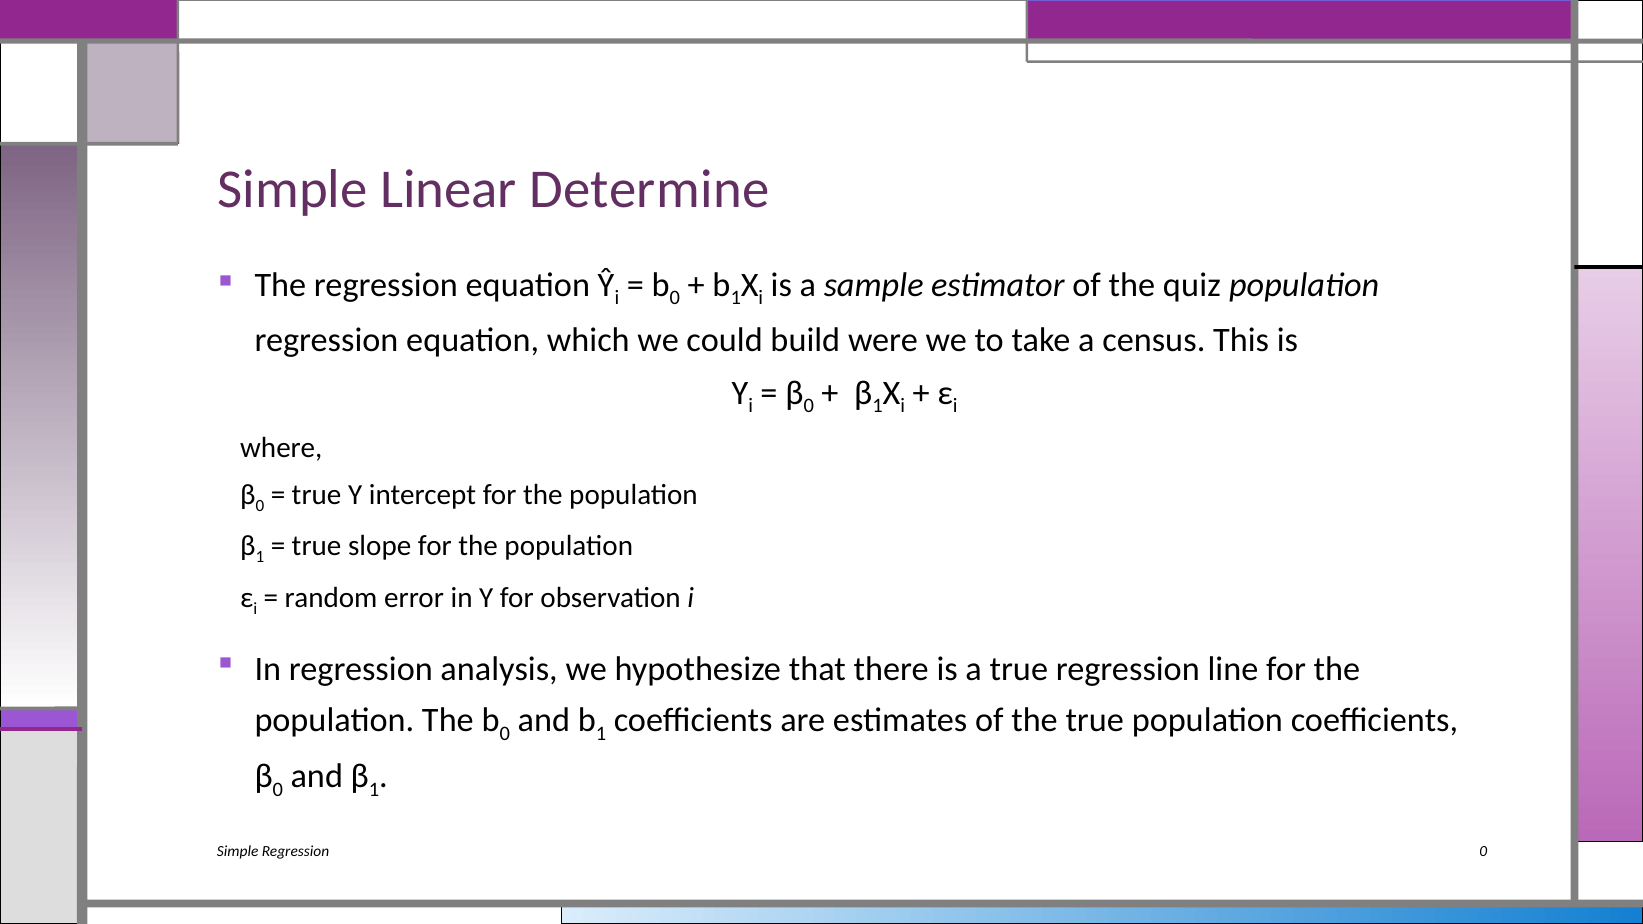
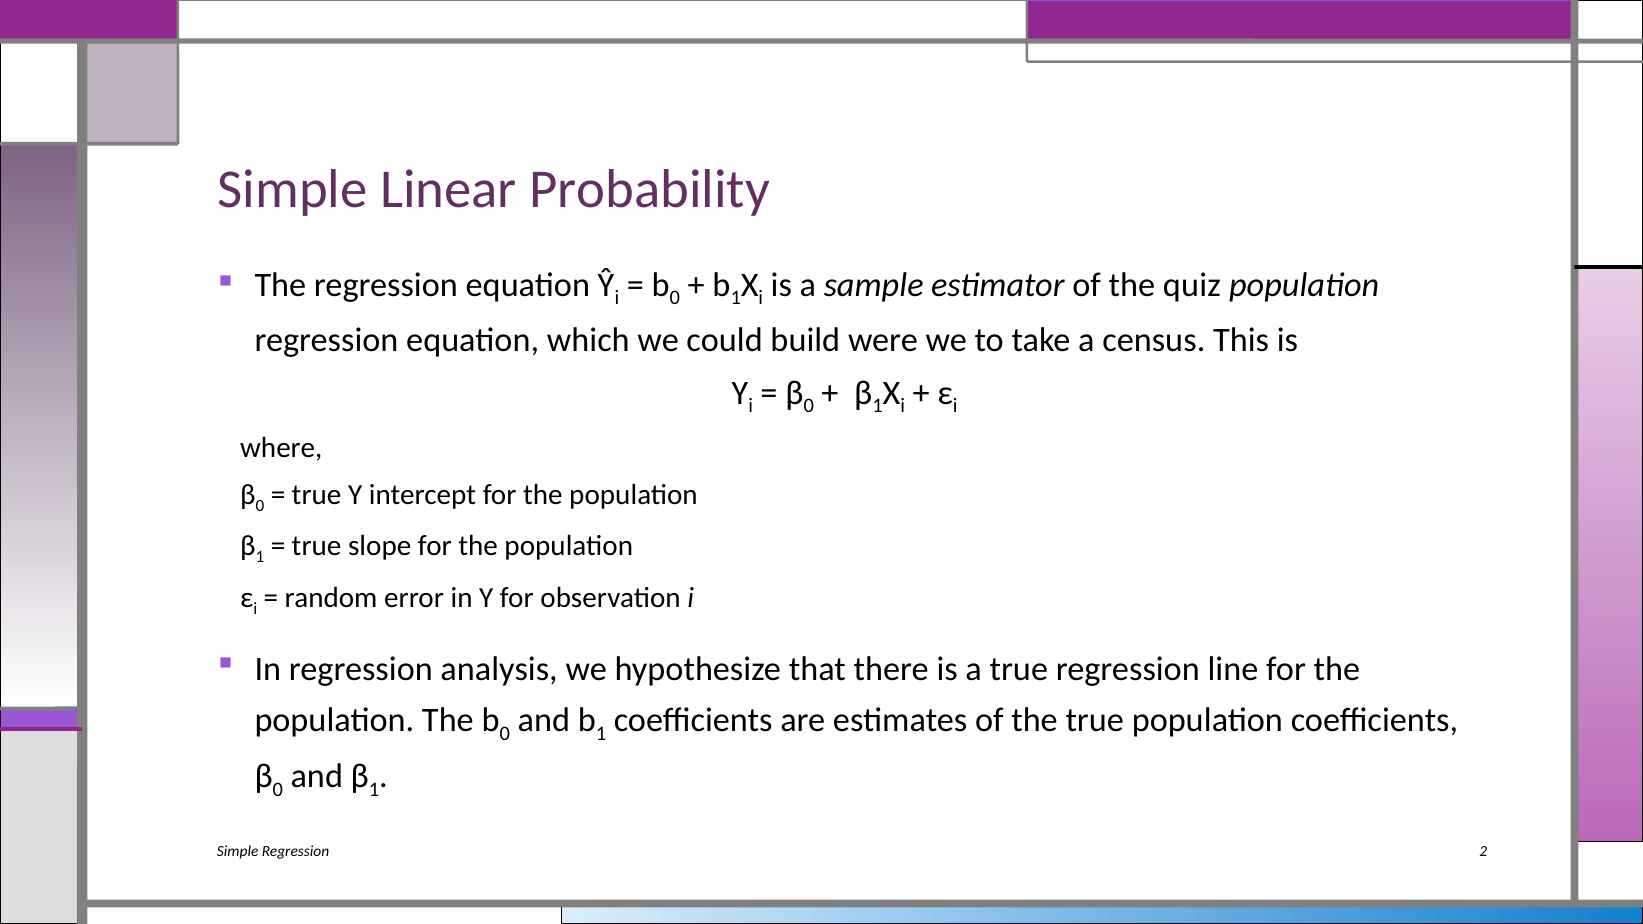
Determine: Determine -> Probability (650, 190)
Regression 0: 0 -> 2 (1483, 851)
